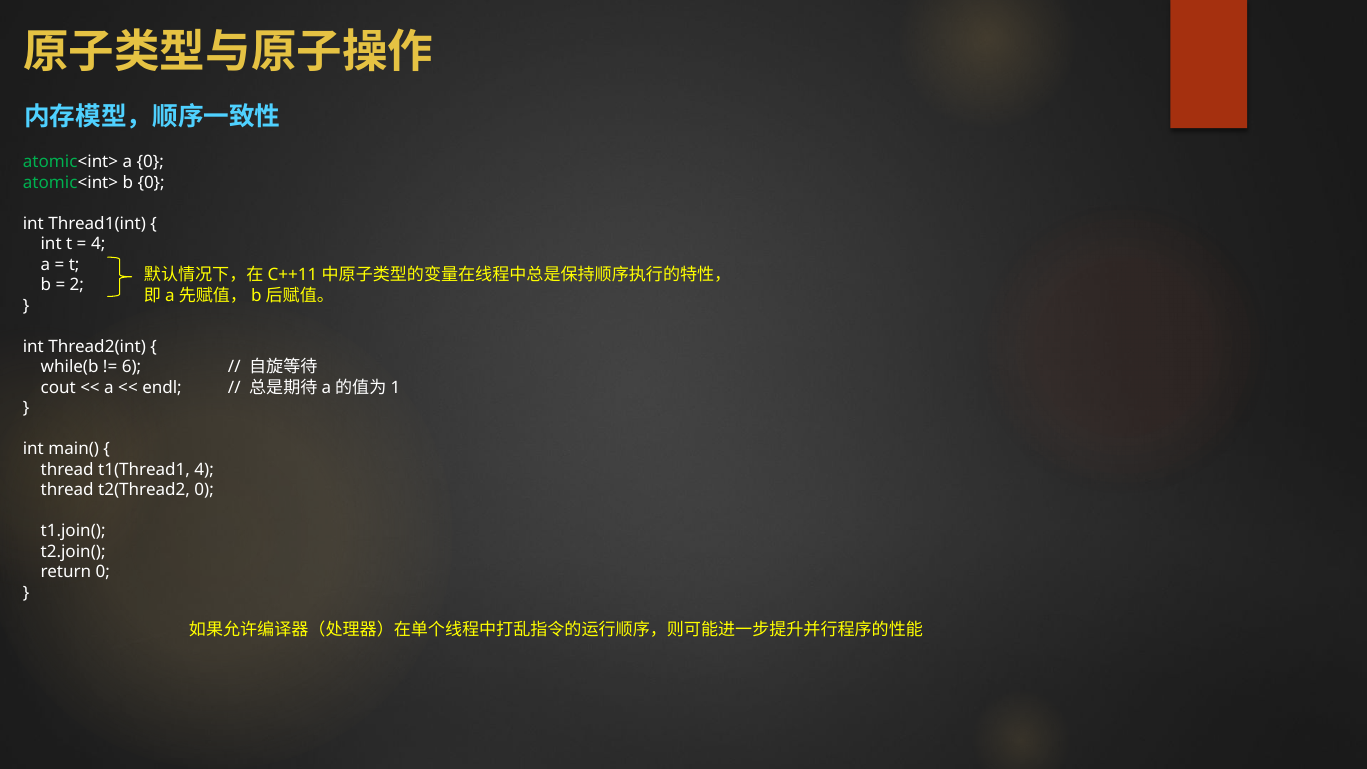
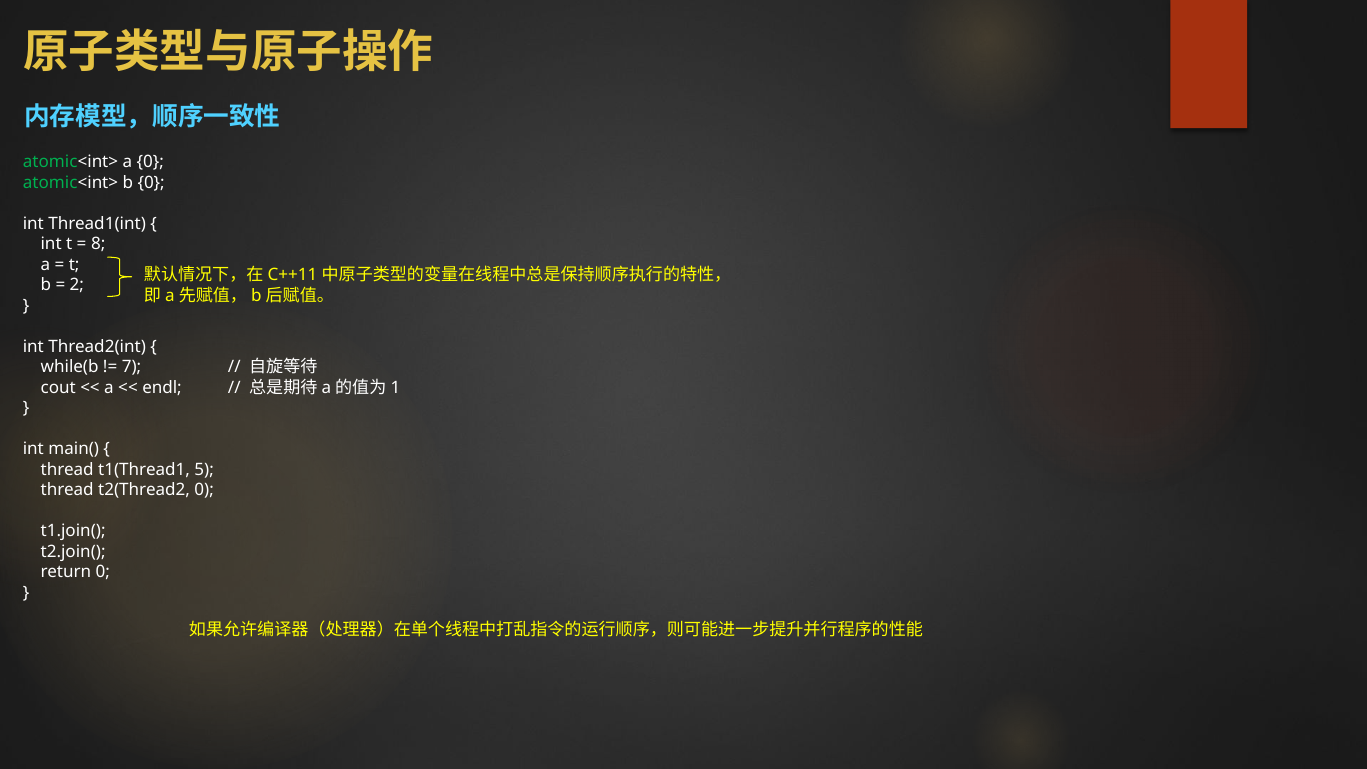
4: 4 -> 8 (98, 244)
6: 6 -> 7 (132, 367)
t1(Thread1 4: 4 -> 5 (204, 470)
